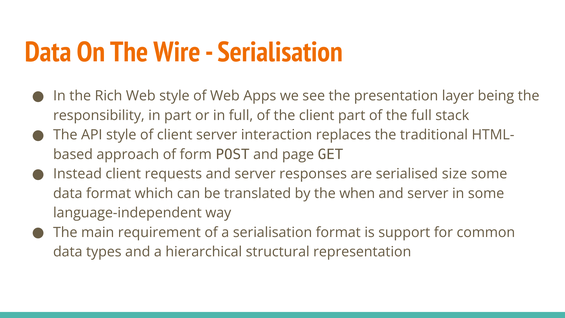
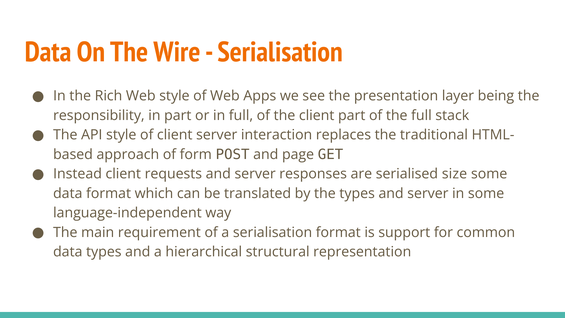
the when: when -> types (357, 193)
